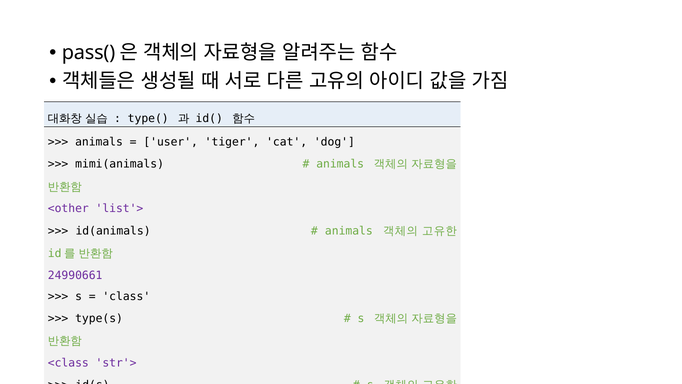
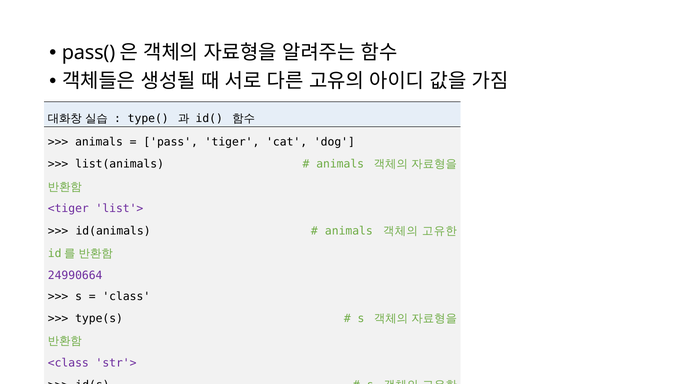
user: user -> pass (171, 142)
mimi(animals: mimi(animals -> list(animals (120, 164)
<other: <other -> <tiger (68, 208)
24990661: 24990661 -> 24990664 (75, 275)
